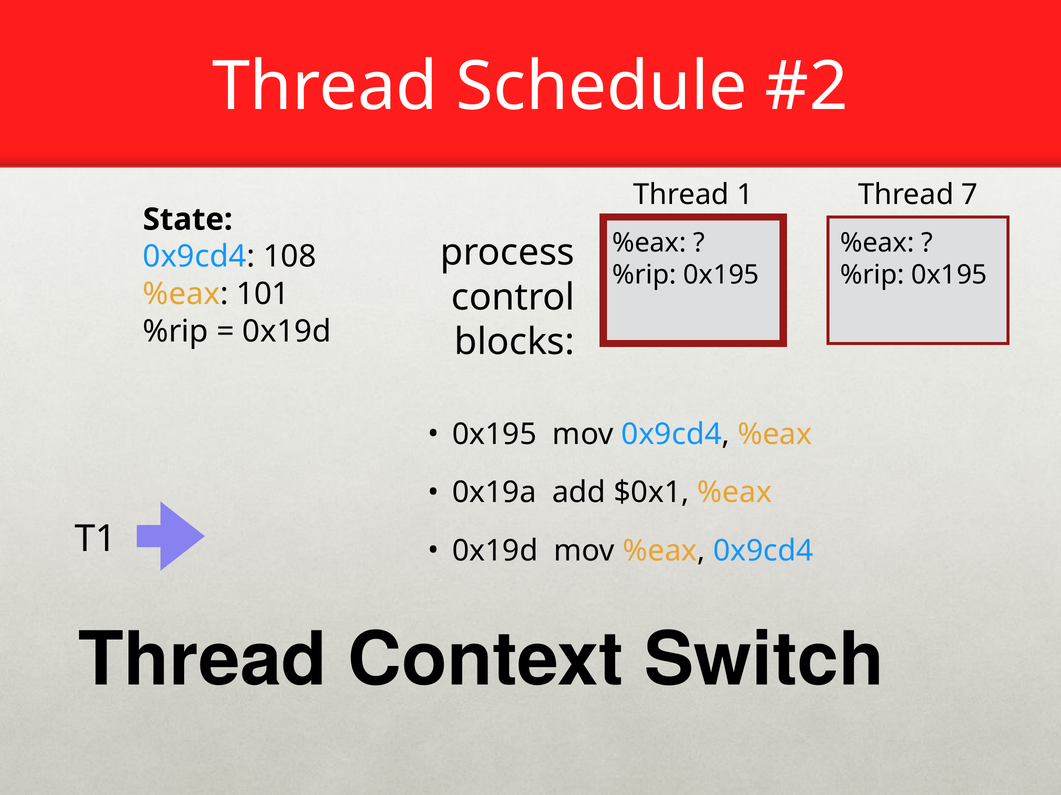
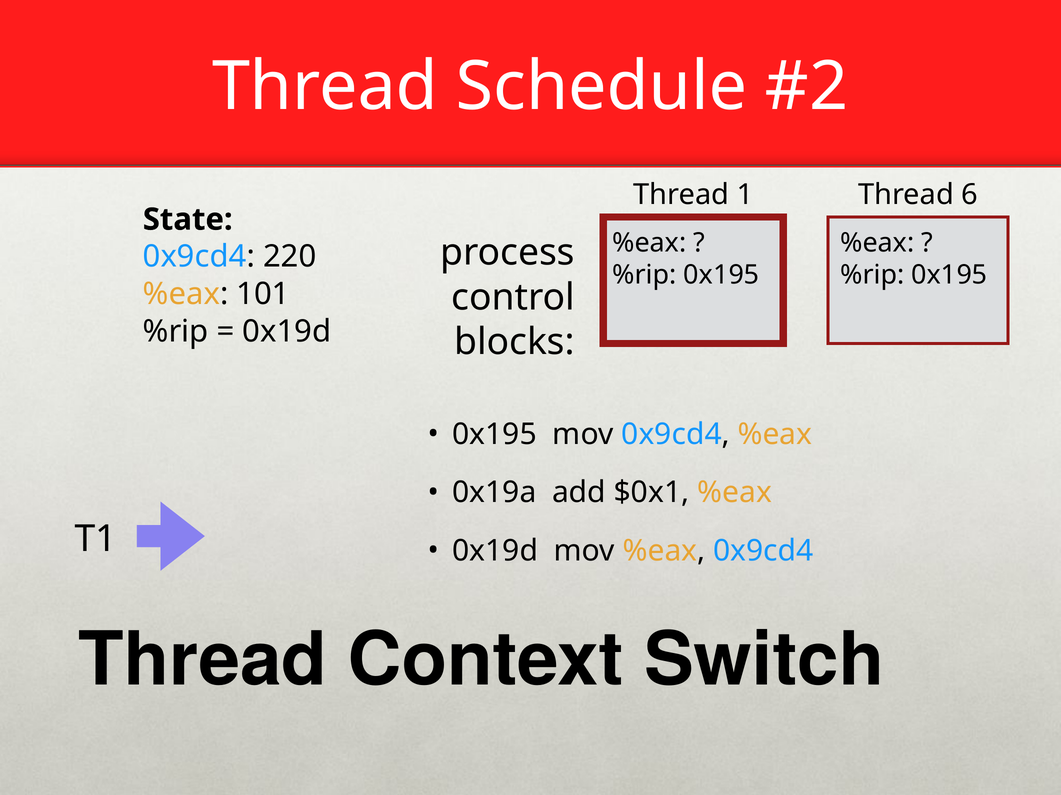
7: 7 -> 6 (970, 195)
108: 108 -> 220 (290, 257)
